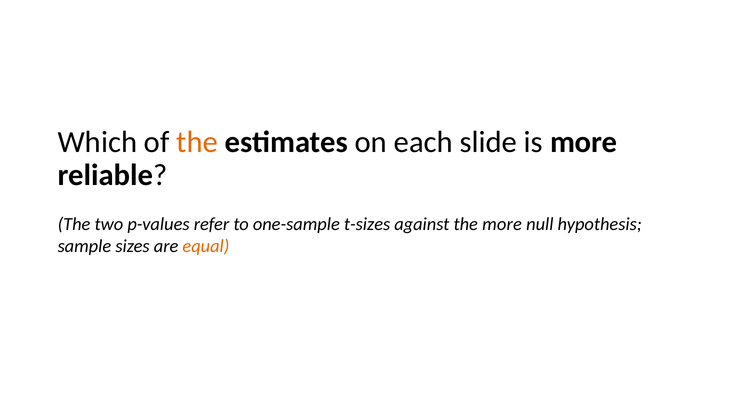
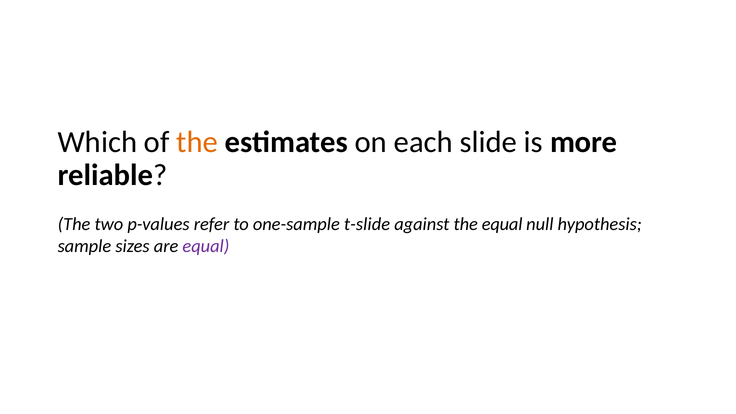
t-sizes: t-sizes -> t-slide (367, 224)
the more: more -> equal (502, 224)
equal colour: orange -> purple (206, 246)
